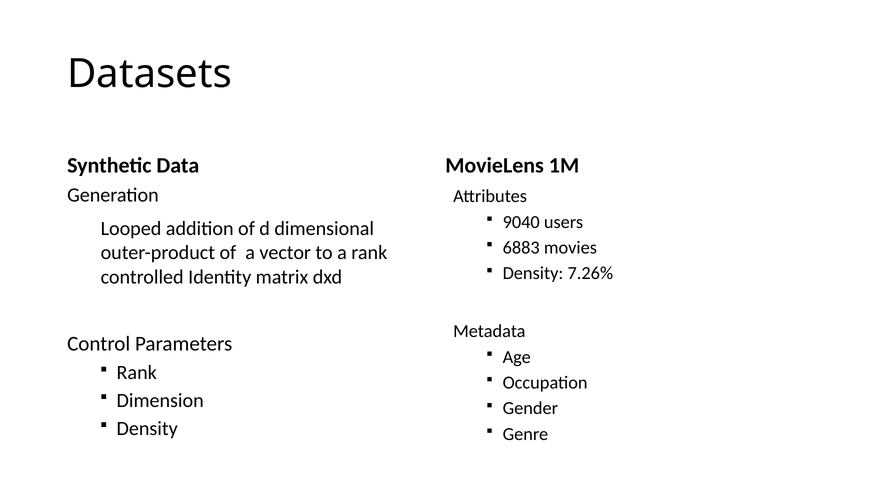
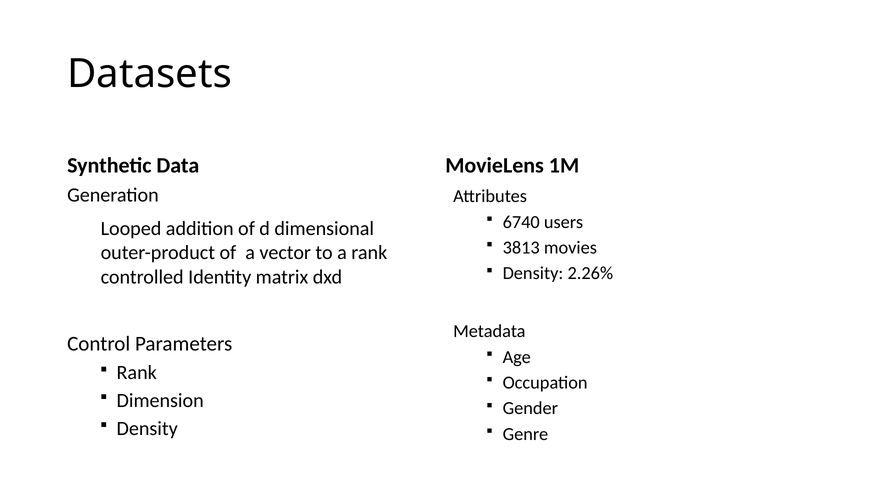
9040: 9040 -> 6740 (521, 222)
6883: 6883 -> 3813 (521, 247)
7.26%: 7.26% -> 2.26% (590, 273)
